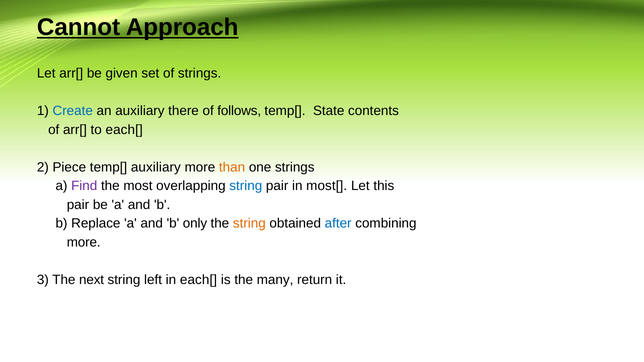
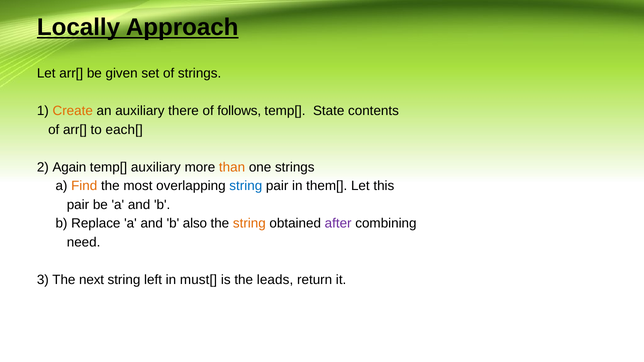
Cannot: Cannot -> Locally (79, 27)
Create colour: blue -> orange (73, 111)
Piece: Piece -> Again (69, 167)
Find colour: purple -> orange (84, 186)
most[: most[ -> them[ (327, 186)
only: only -> also (195, 224)
after colour: blue -> purple (338, 224)
more: more -> need (84, 243)
in each[: each[ -> must[ (199, 280)
many: many -> leads (275, 280)
